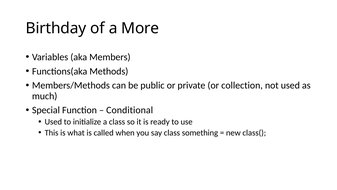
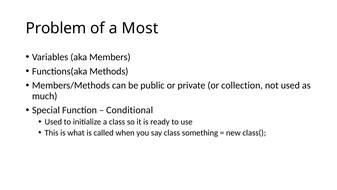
Birthday: Birthday -> Problem (56, 28)
More: More -> Most (140, 28)
